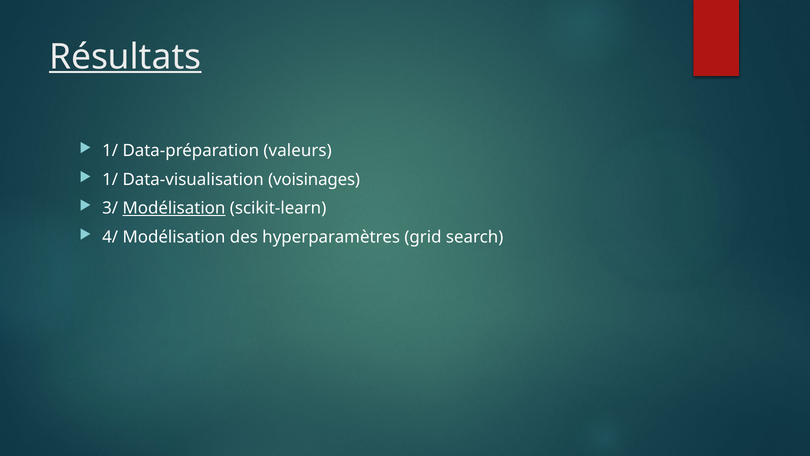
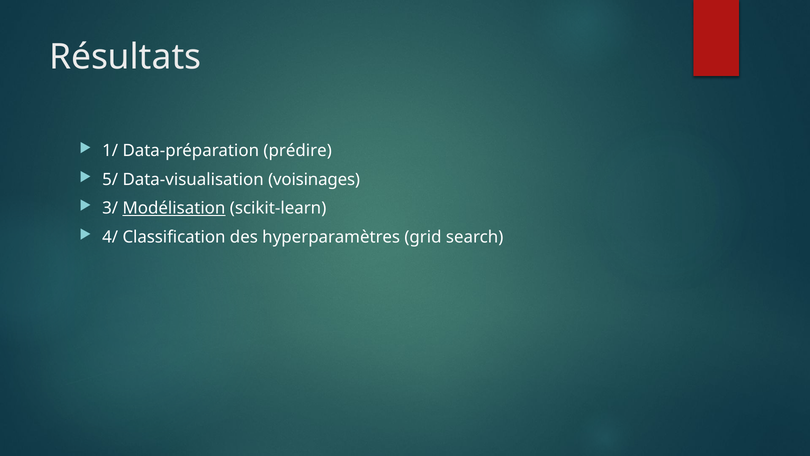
Résultats underline: present -> none (125, 57)
valeurs: valeurs -> prédire (298, 151)
1/: 1/ -> 5/ (110, 179)
4/ Modélisation: Modélisation -> Classification (174, 237)
